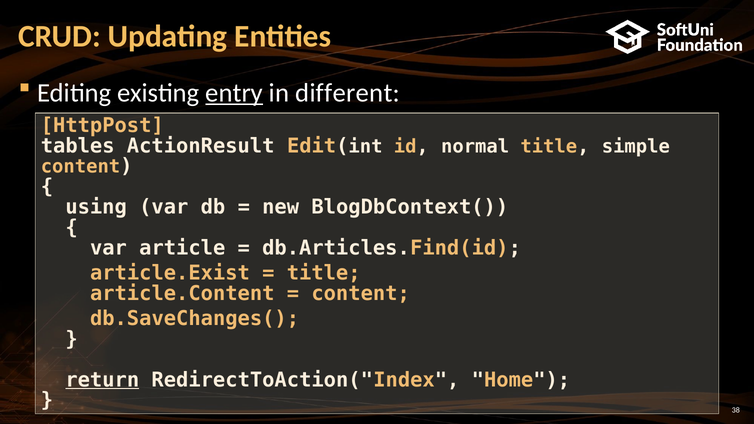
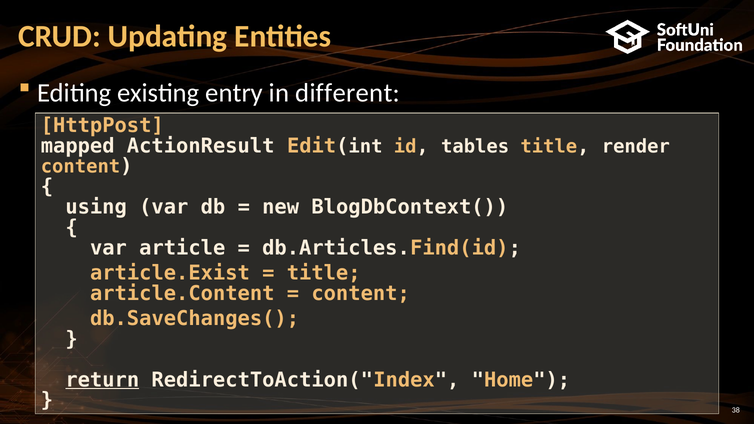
entry underline: present -> none (234, 93)
tables: tables -> mapped (78, 146)
normal: normal -> tables (475, 146)
simple: simple -> render (636, 146)
